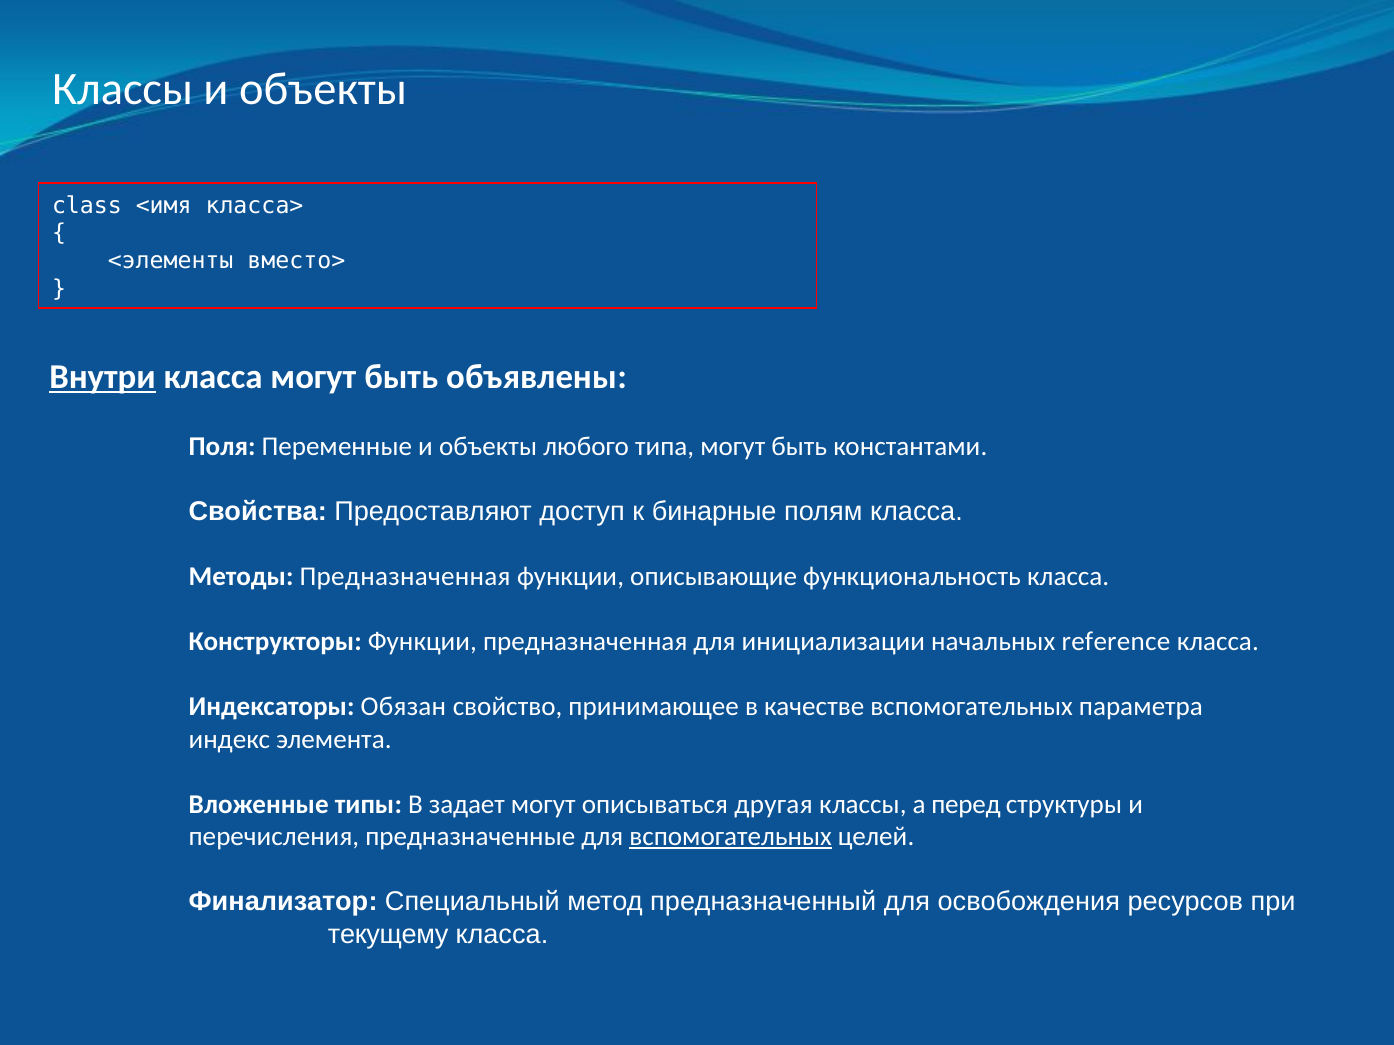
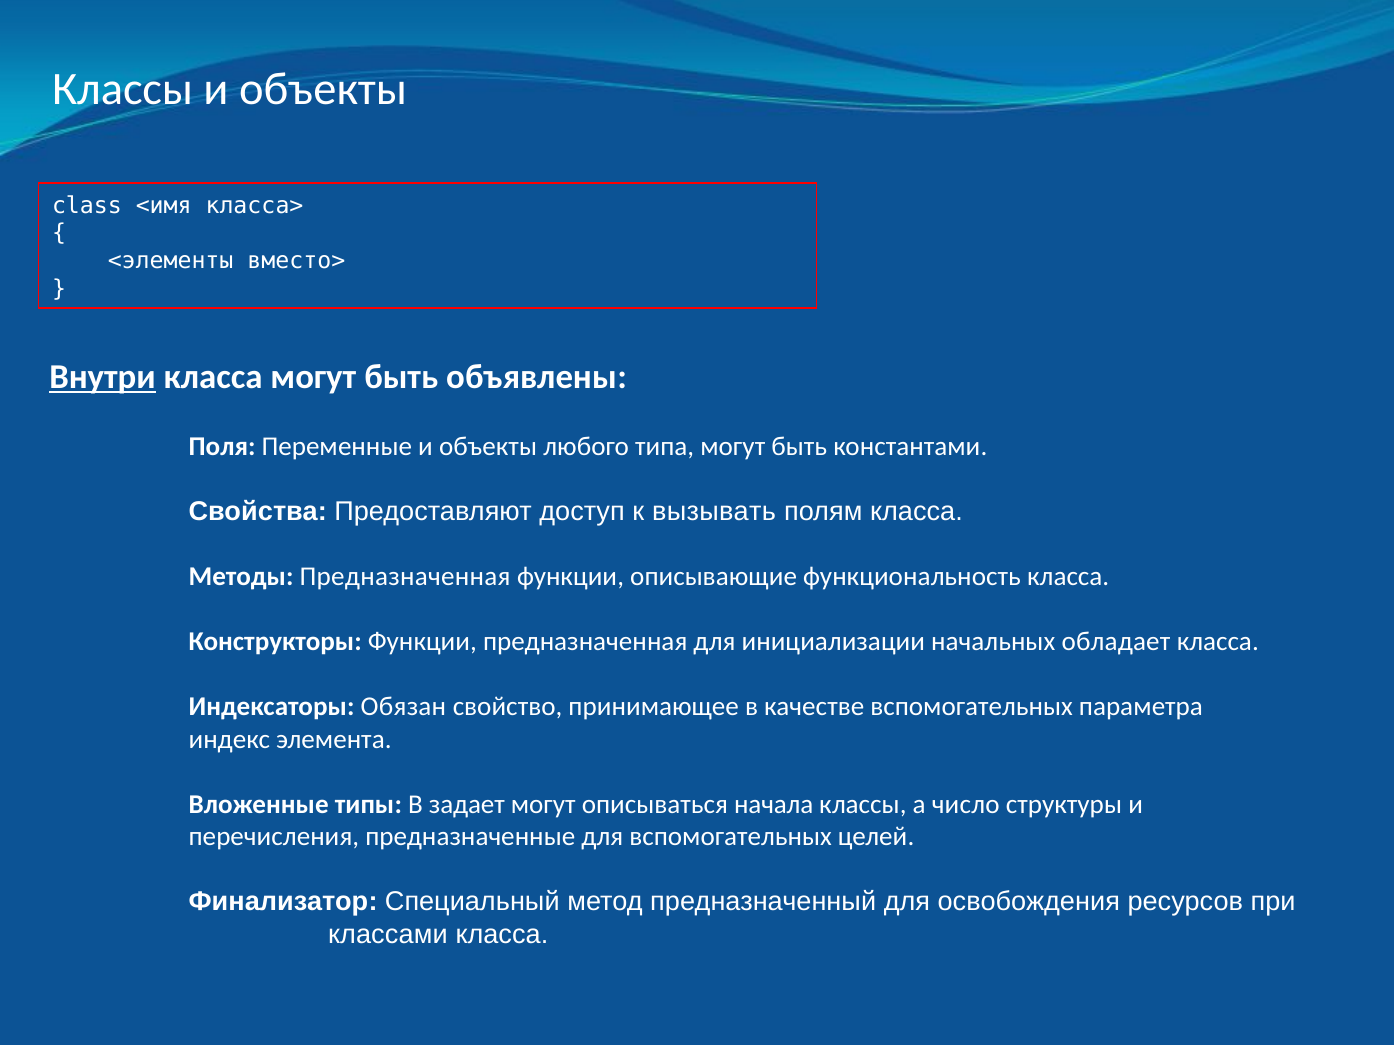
бинарные: бинарные -> вызывать (714, 512)
reference: reference -> обладает (1116, 642)
другая: другая -> начала (774, 805)
перед: перед -> число (966, 805)
вспомогательных underline: present -> none (731, 837)
текущему: текущему -> классами (388, 935)
